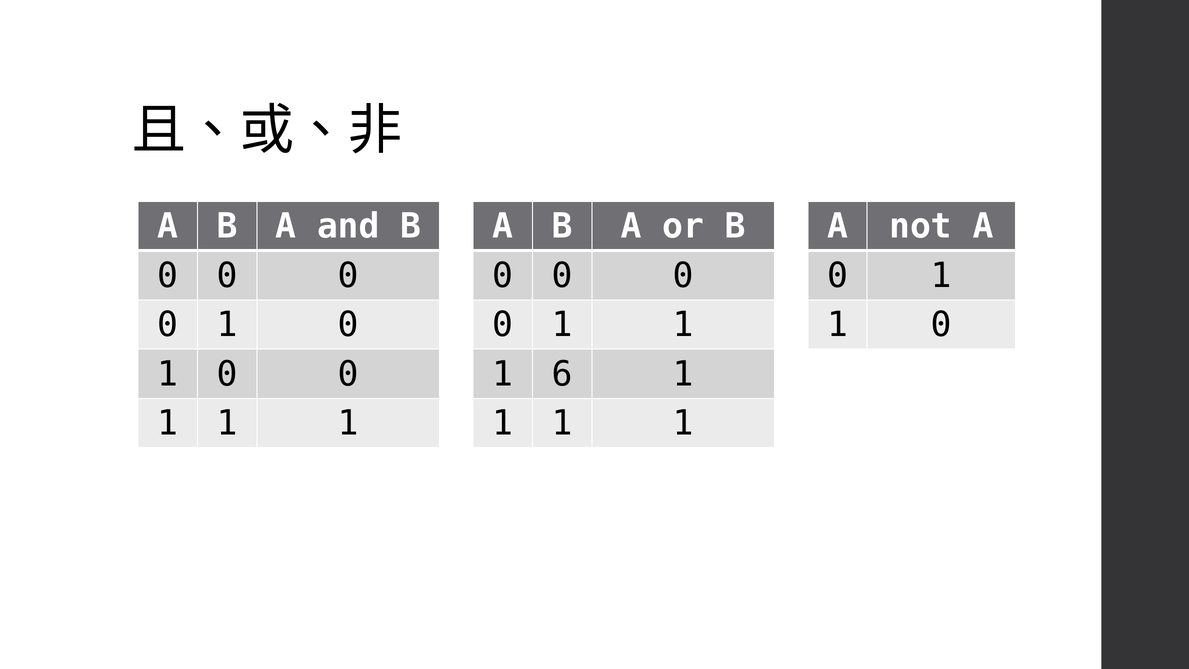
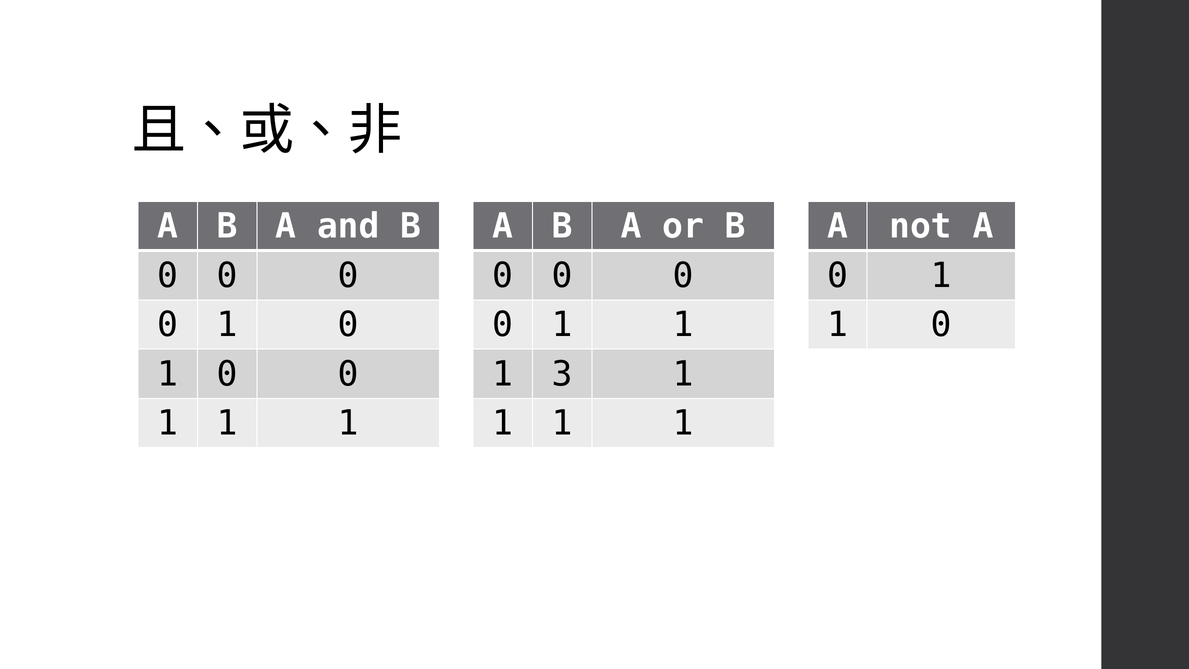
6: 6 -> 3 (562, 374)
